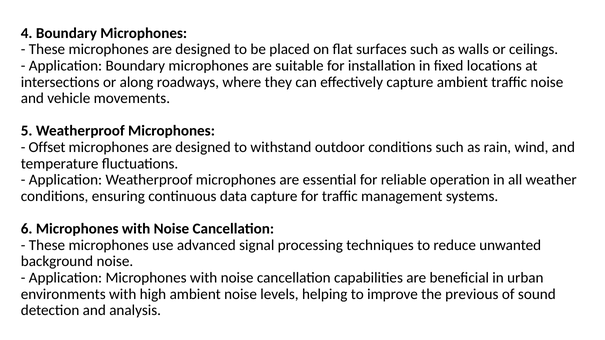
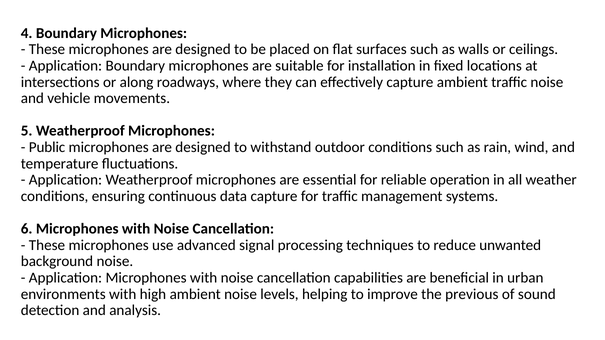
Offset: Offset -> Public (47, 147)
